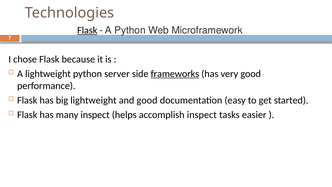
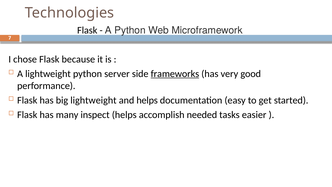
Flask underline: present -> none (87, 30)
and good: good -> helps (147, 100)
accomplish inspect: inspect -> needed (202, 115)
